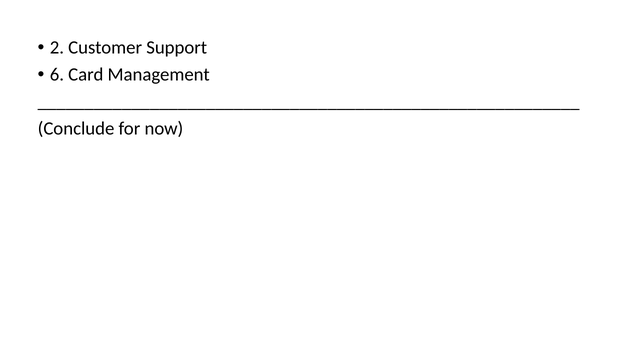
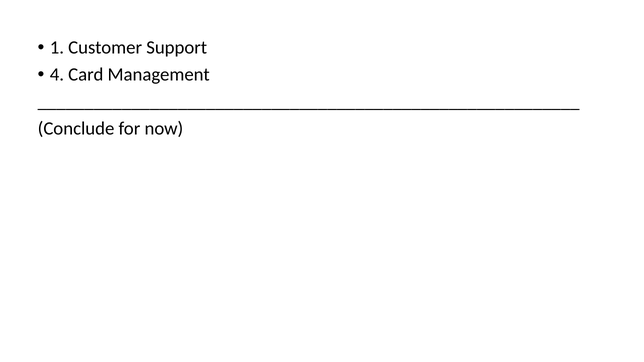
2: 2 -> 1 (57, 48)
6: 6 -> 4 (57, 75)
